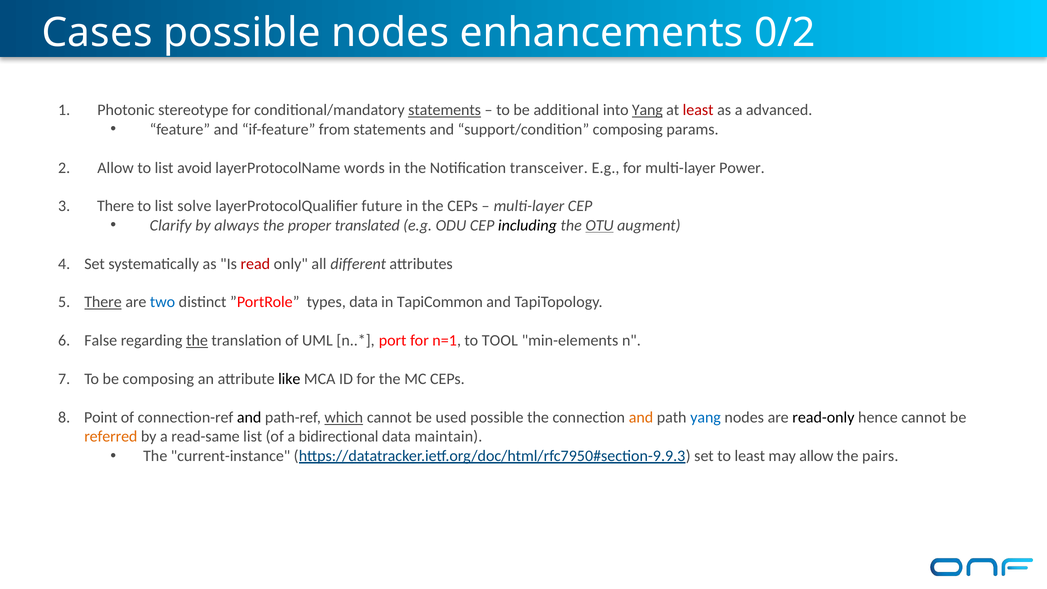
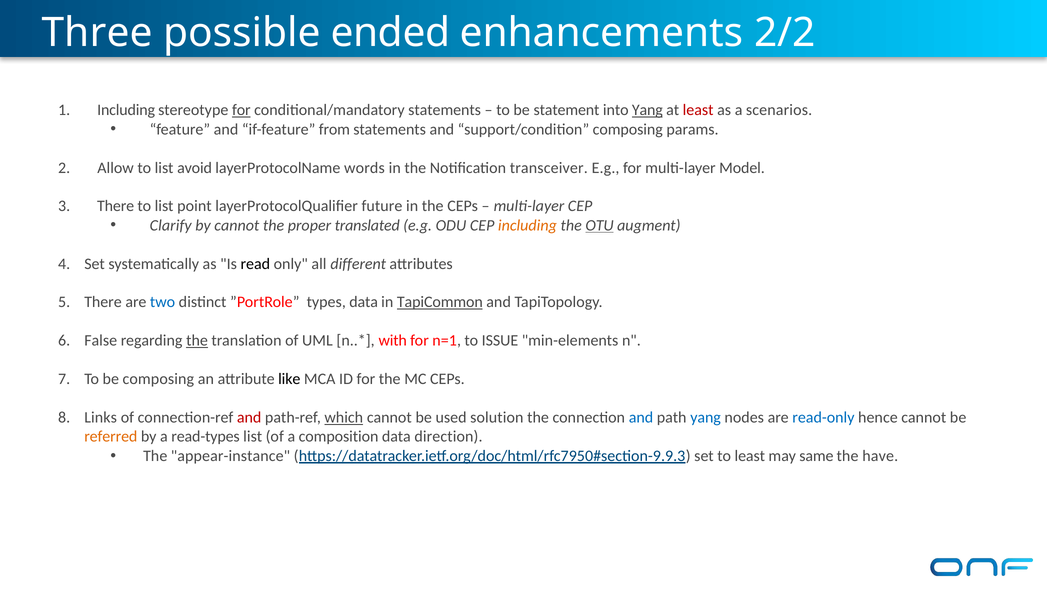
Cases: Cases -> Three (97, 33)
possible nodes: nodes -> ended (390, 33)
0/2: 0/2 -> 2/2 (785, 33)
Photonic: Photonic -> Including (126, 110)
for underline: none -> present (241, 110)
statements underline: present -> none (445, 110)
additional: additional -> statement (566, 110)
advanced: advanced -> scenarios (779, 110)
Power: Power -> Model (742, 168)
solve: solve -> point (194, 206)
by always: always -> cannot (237, 225)
including colour: black -> orange (527, 225)
read colour: red -> black (255, 264)
There underline: present -> none (103, 302)
TapiCommon underline: none -> present (440, 302)
port: port -> with (393, 341)
TOOL: TOOL -> ISSUE (500, 341)
Point: Point -> Links (101, 417)
and colour: black -> red (249, 417)
used possible: possible -> solution (497, 417)
and colour: orange -> blue (641, 417)
read-only colour: black -> blue (823, 417)
read-same: read-same -> read-types (206, 437)
bidirectional: bidirectional -> composition (339, 437)
maintain: maintain -> direction (448, 437)
current-instance: current-instance -> appear-instance (230, 456)
may allow: allow -> same (816, 456)
pairs: pairs -> have (880, 456)
